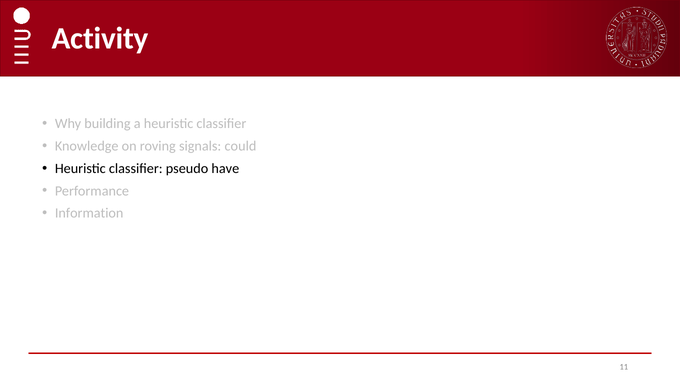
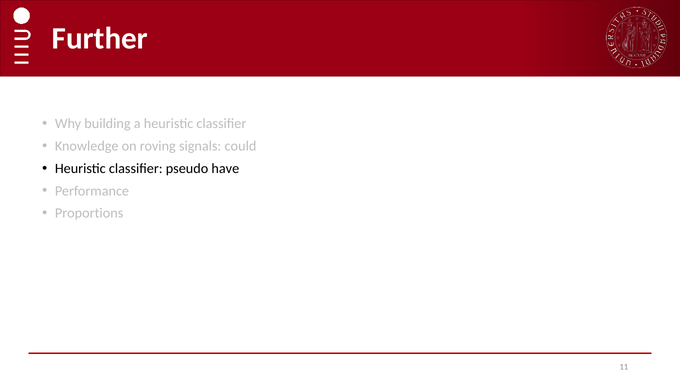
Activity: Activity -> Further (100, 39)
Information: Information -> Proportions (89, 214)
